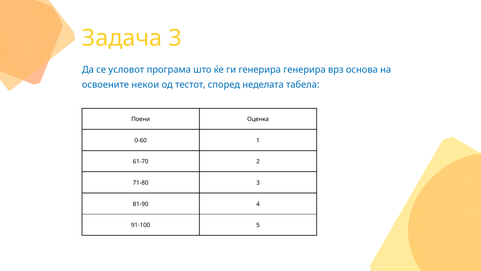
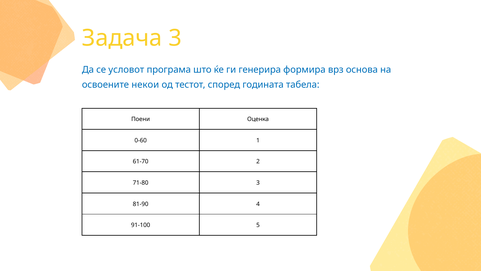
генерира генерира: генерира -> формира (304, 70)
неделата: неделата -> годината (263, 85)
